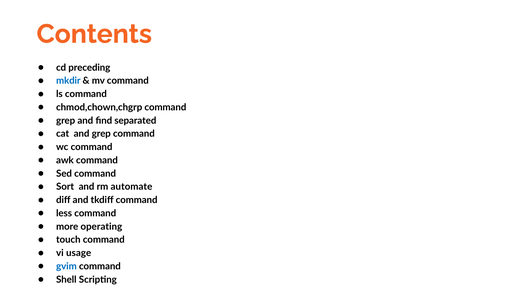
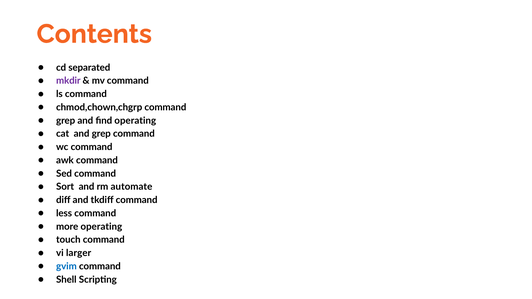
preceding: preceding -> separated (89, 68)
mkdir colour: blue -> purple (68, 81)
find separated: separated -> operating (135, 121)
usage: usage -> larger (79, 253)
